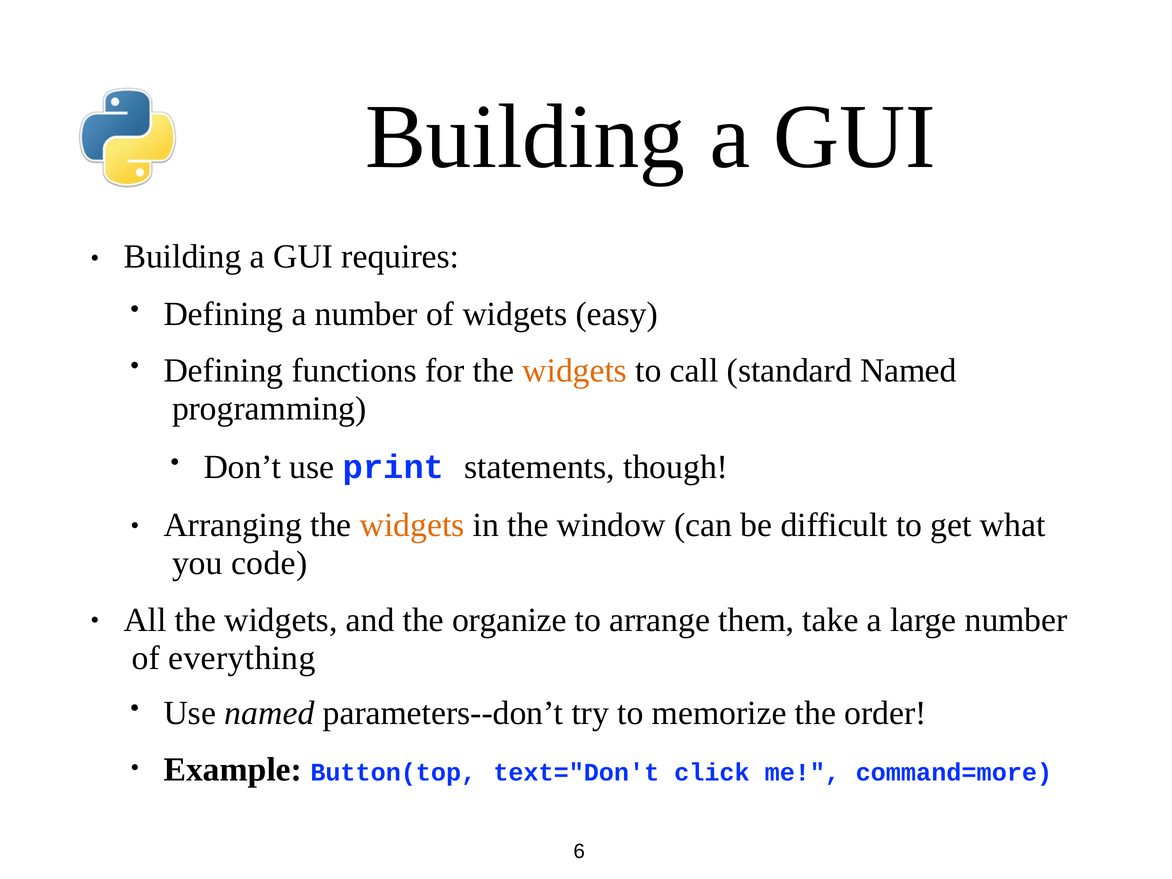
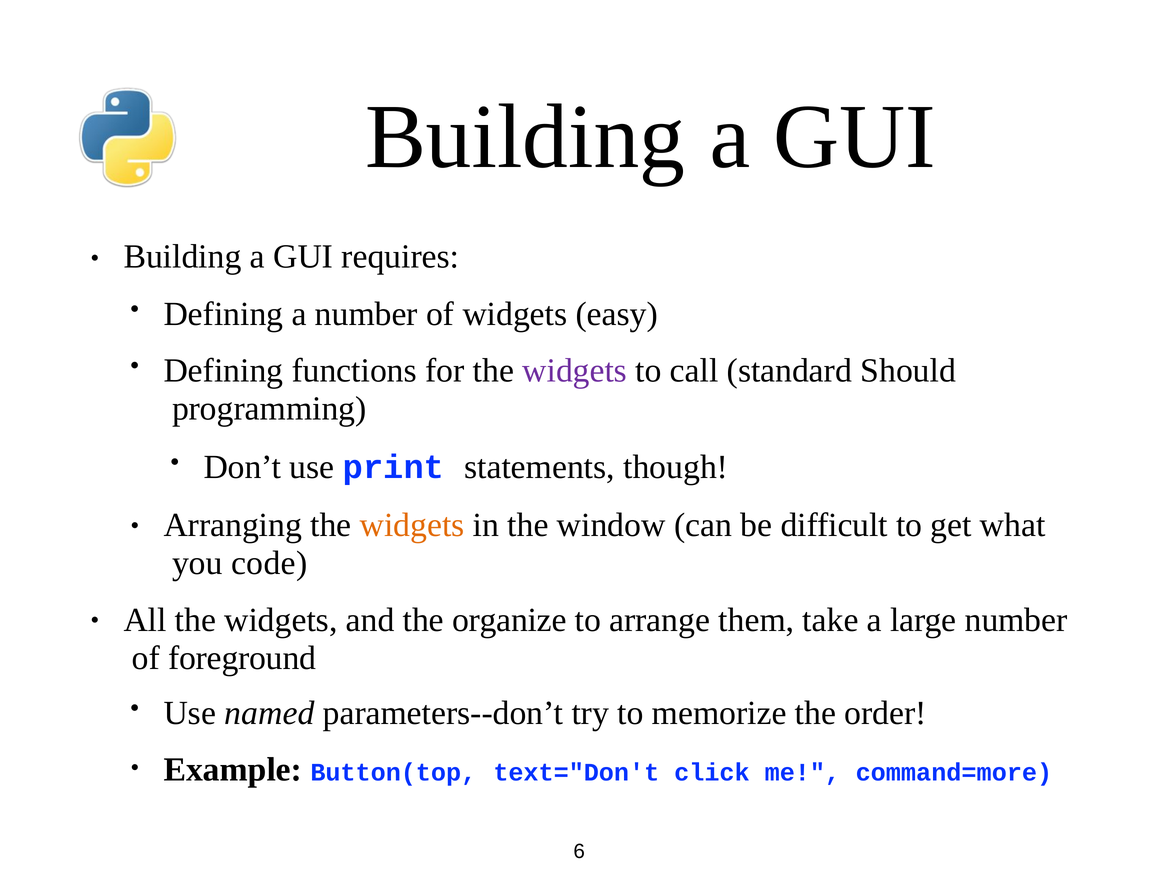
widgets colour: orange -> purple (575, 371)
standard Named: Named -> Should (908, 371)
everything: everything -> foreground (242, 658)
